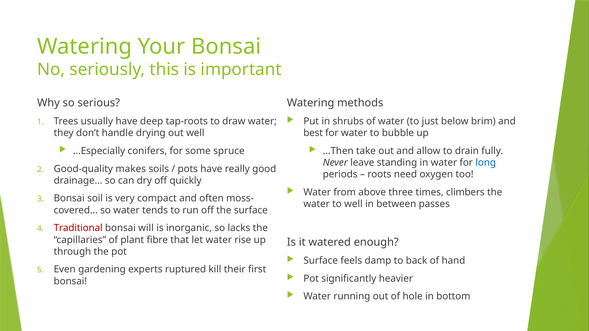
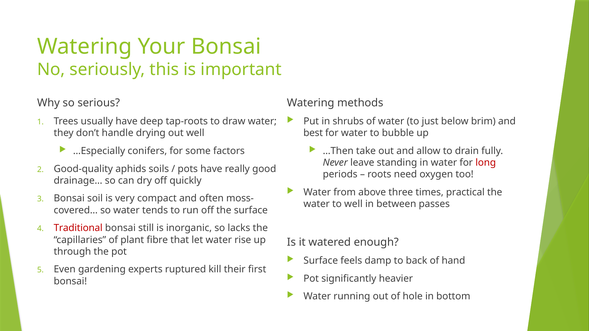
spruce: spruce -> factors (229, 151)
long colour: blue -> red (486, 163)
makes: makes -> aphids (131, 169)
climbers: climbers -> practical (465, 192)
will: will -> still (146, 228)
